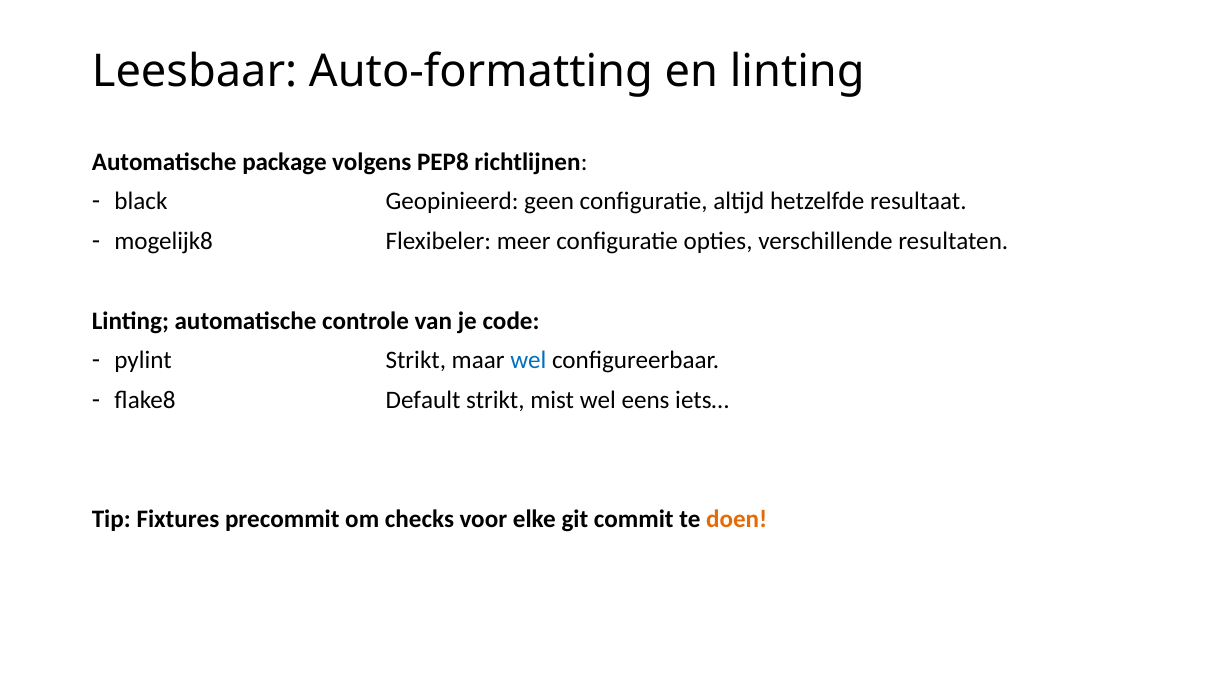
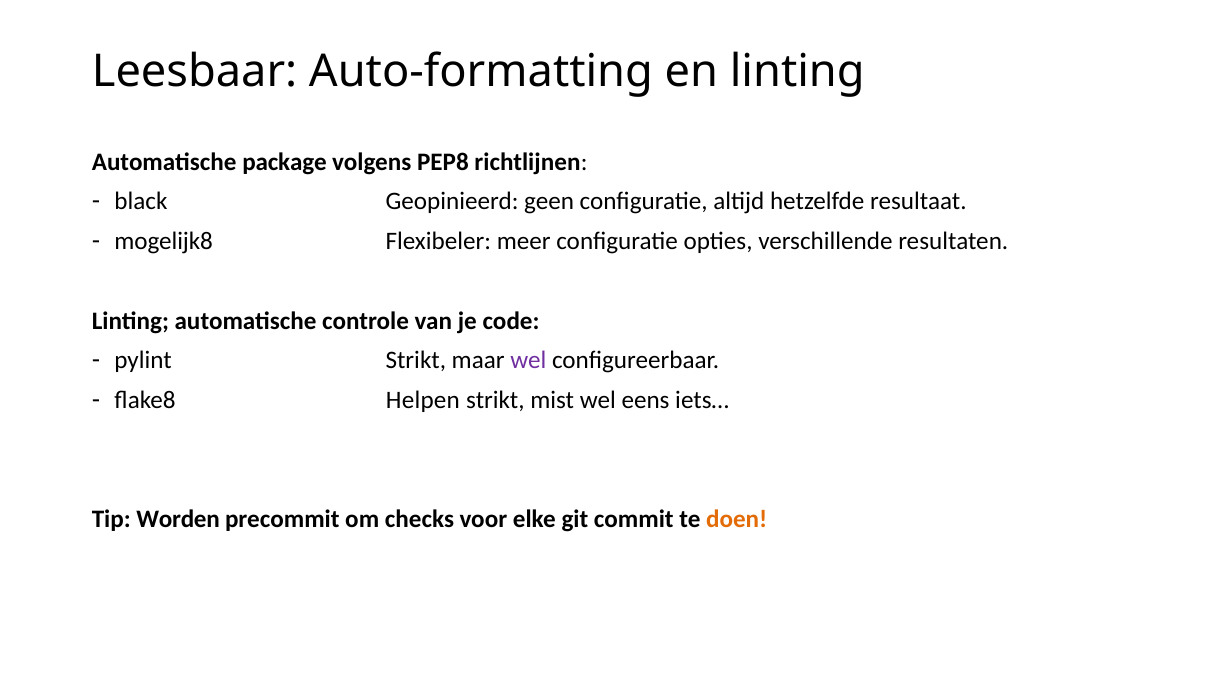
wel colour: blue -> purple (528, 360)
Default: Default -> Helpen (423, 400)
Fixtures: Fixtures -> Worden (178, 519)
